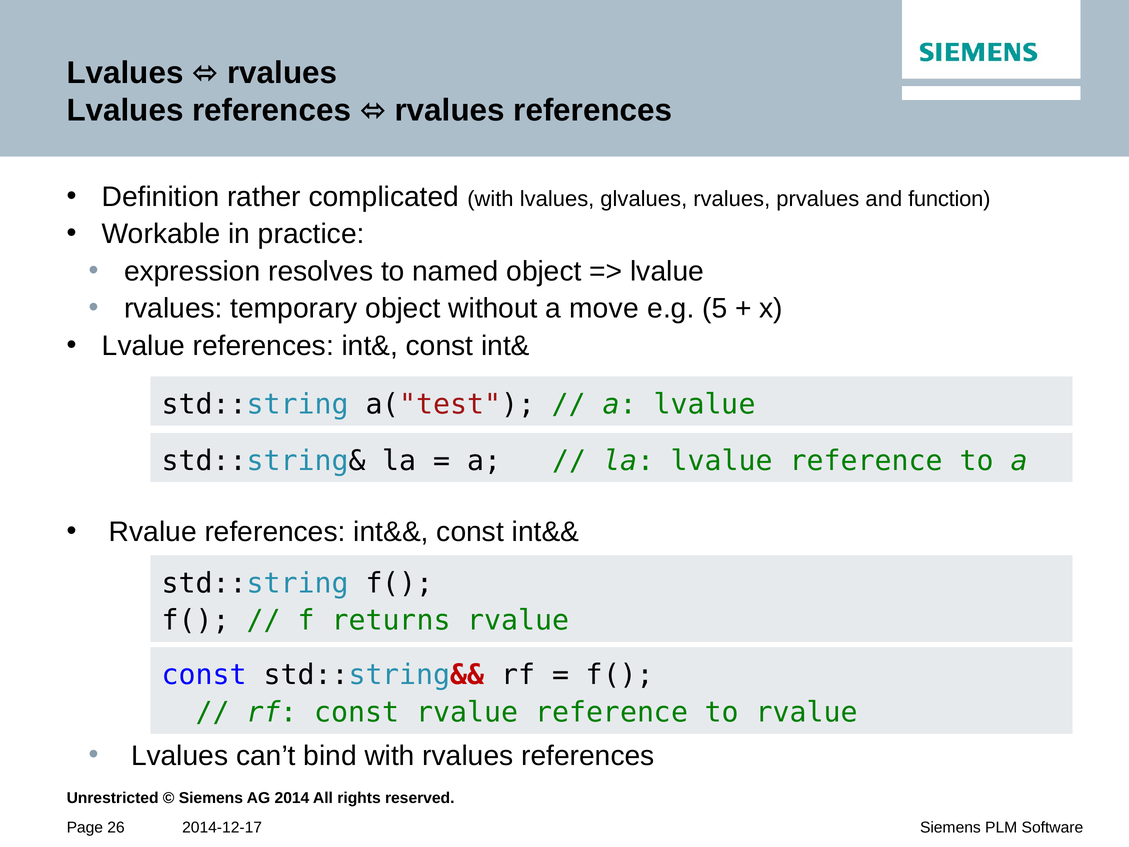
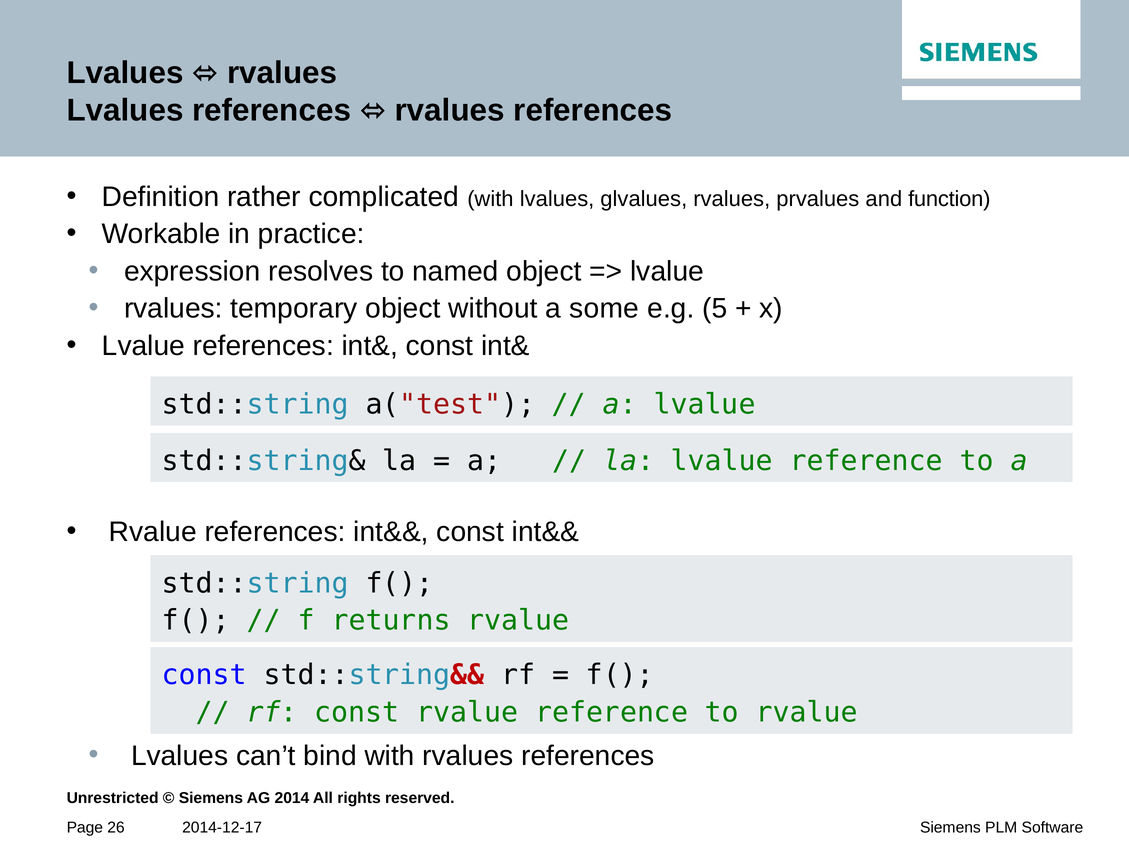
move: move -> some (604, 308)
